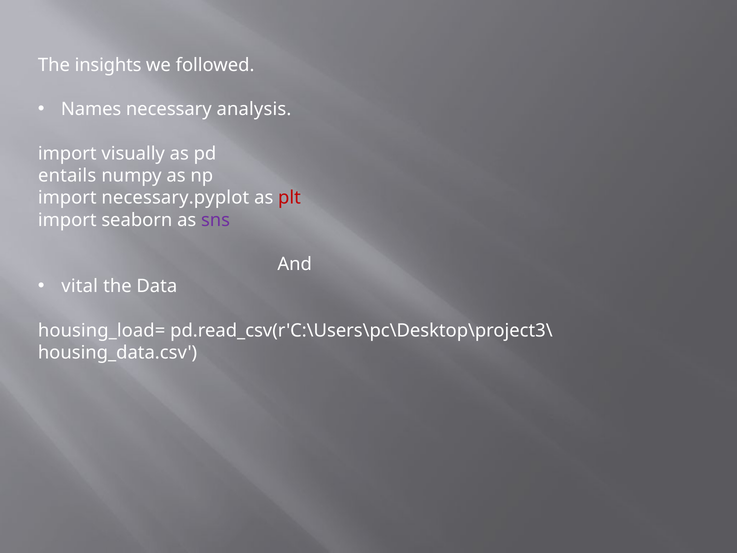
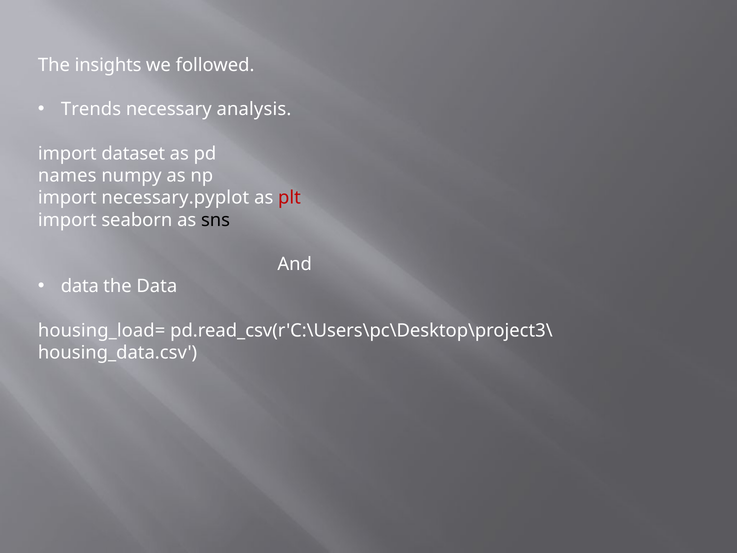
Names: Names -> Trends (91, 109)
visually: visually -> dataset (133, 154)
entails: entails -> names (67, 176)
sns colour: purple -> black (216, 220)
vital: vital -> data (80, 286)
